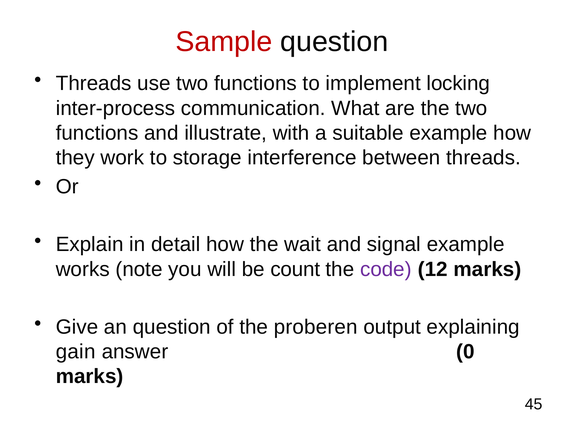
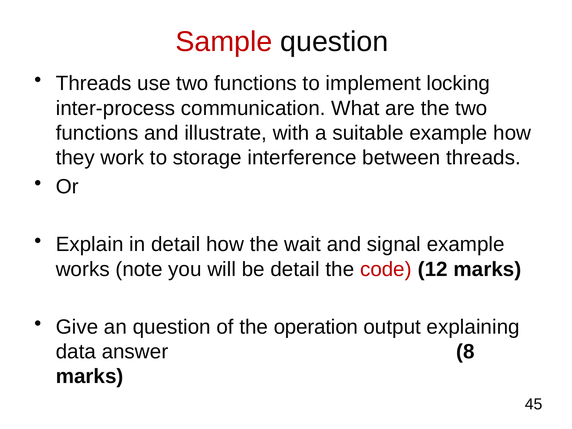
be count: count -> detail (295, 269)
code colour: purple -> red (386, 269)
proberen: proberen -> operation (316, 327)
gain: gain -> data (76, 352)
0: 0 -> 8 (465, 352)
